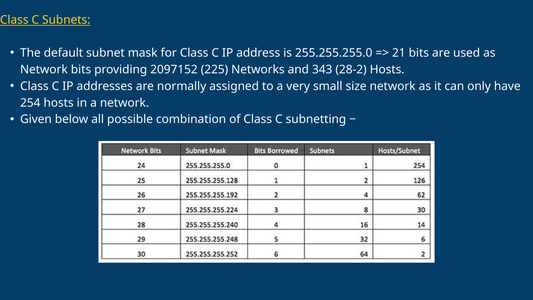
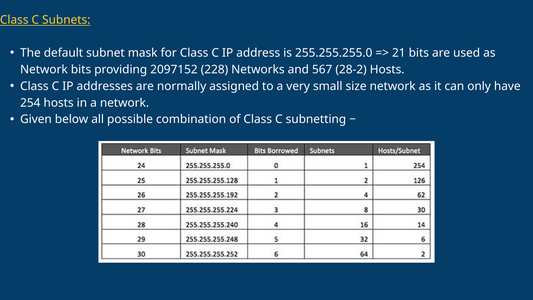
225: 225 -> 228 (214, 70)
343: 343 -> 567 (322, 70)
